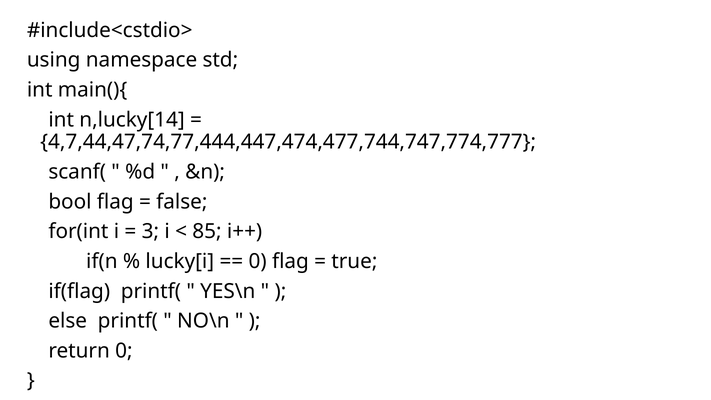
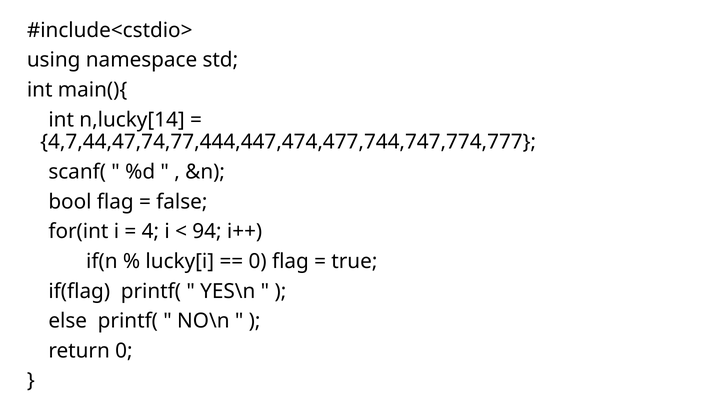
3: 3 -> 4 (150, 232)
85: 85 -> 94 (207, 232)
